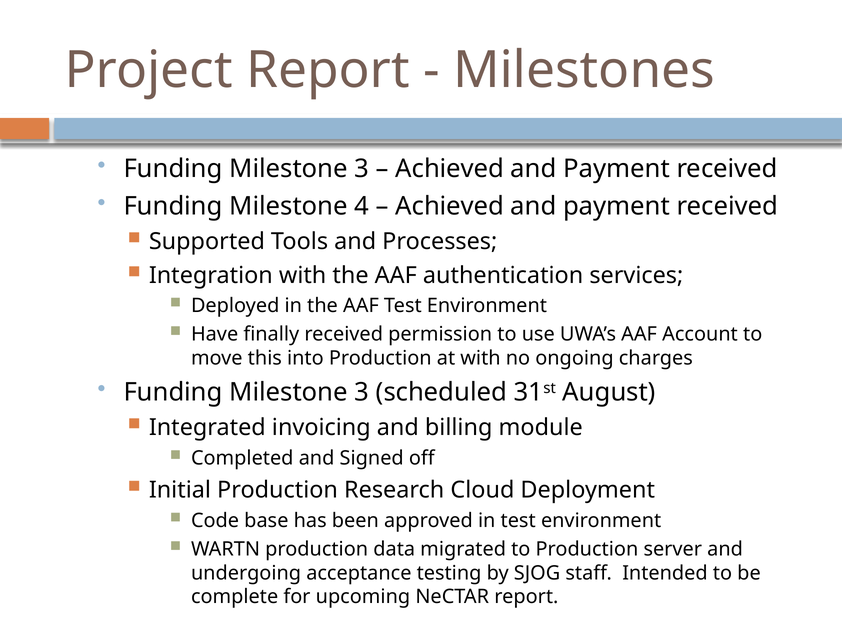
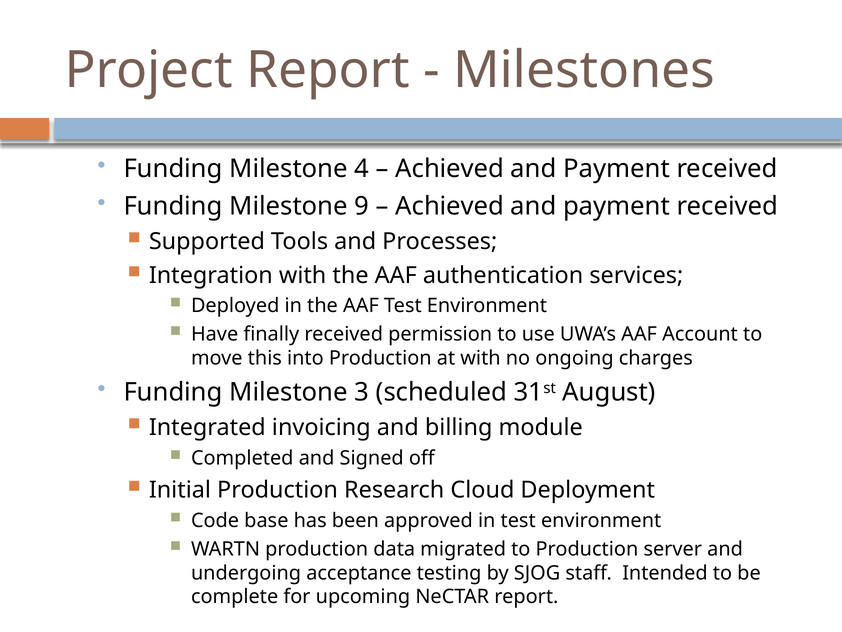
3: 3 -> 4 (362, 169)
4: 4 -> 9 (362, 206)
